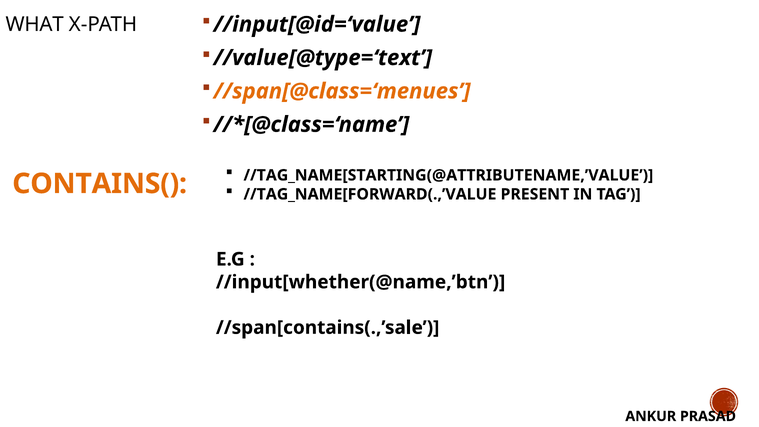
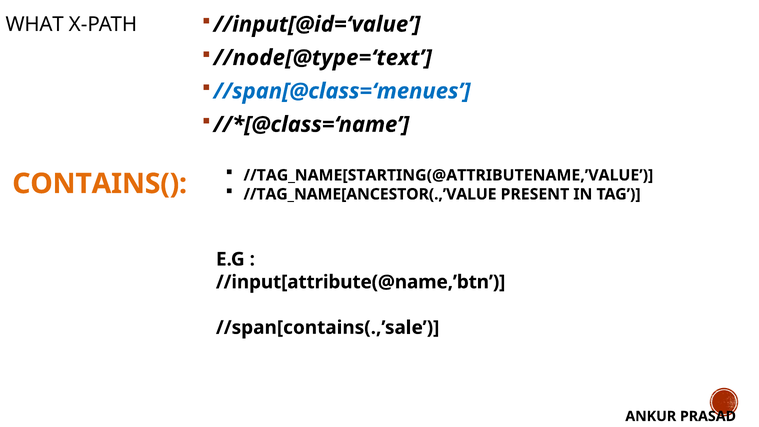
//value[@type=‘text: //value[@type=‘text -> //node[@type=‘text (323, 58)
//span[@class=‘menues colour: orange -> blue (342, 91)
//TAG_NAME[FORWARD(.,’VALUE: //TAG_NAME[FORWARD(.,’VALUE -> //TAG_NAME[ANCESTOR(.,’VALUE (370, 194)
//input[whether(@name,’btn: //input[whether(@name,’btn -> //input[attribute(@name,’btn (361, 282)
